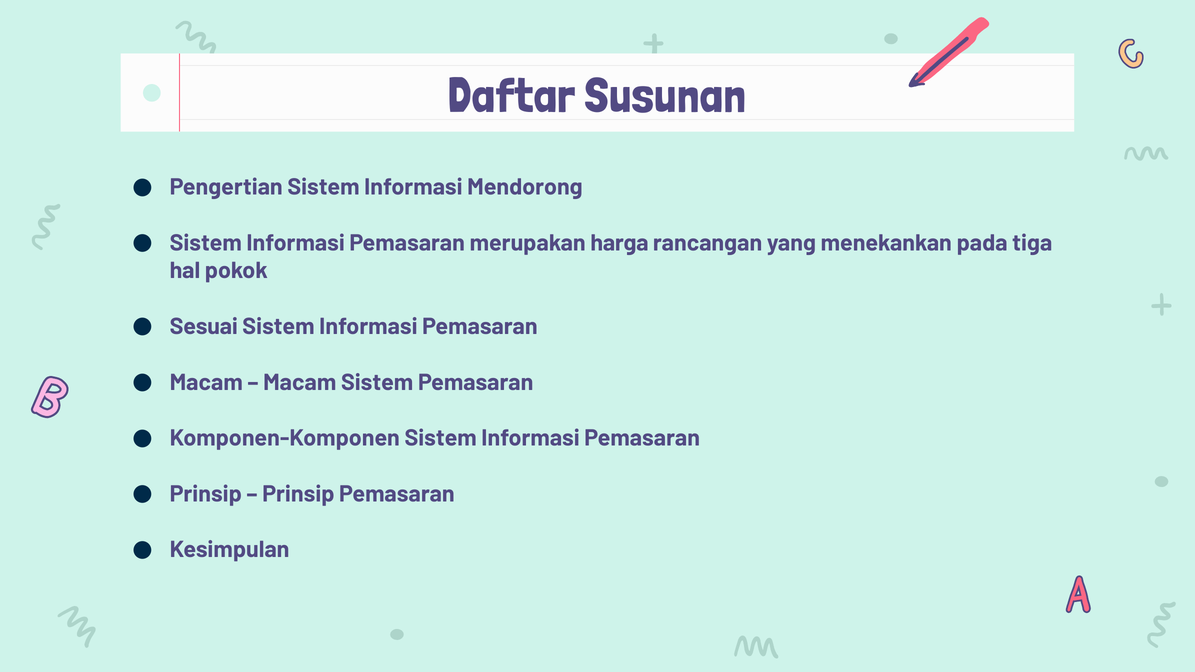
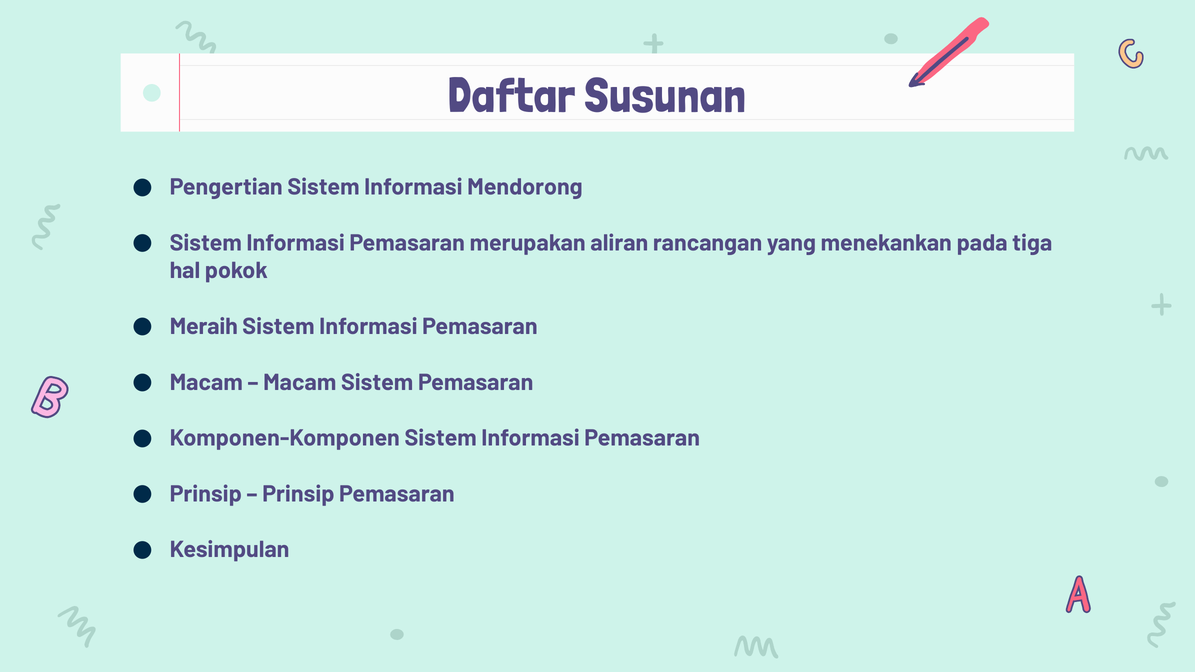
harga: harga -> aliran (619, 243)
Sesuai: Sesuai -> Meraih (204, 327)
